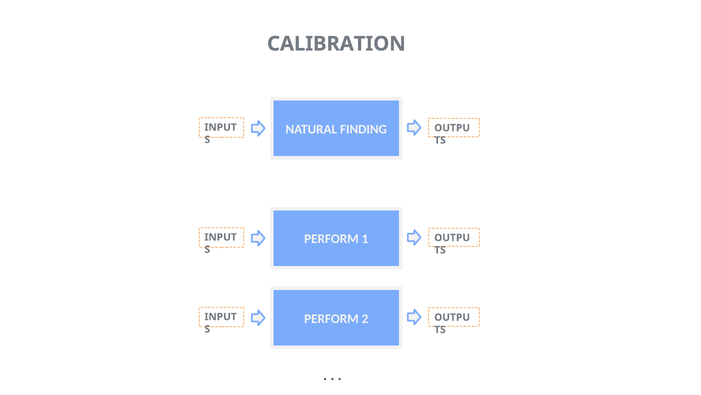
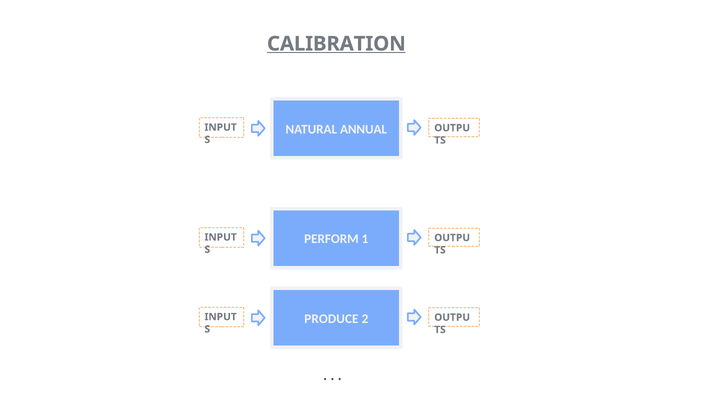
CALIBRATION underline: none -> present (336, 44)
FINDING: FINDING -> ANNUAL (364, 129)
PERFORM: PERFORM -> PRODUCE (331, 318)
